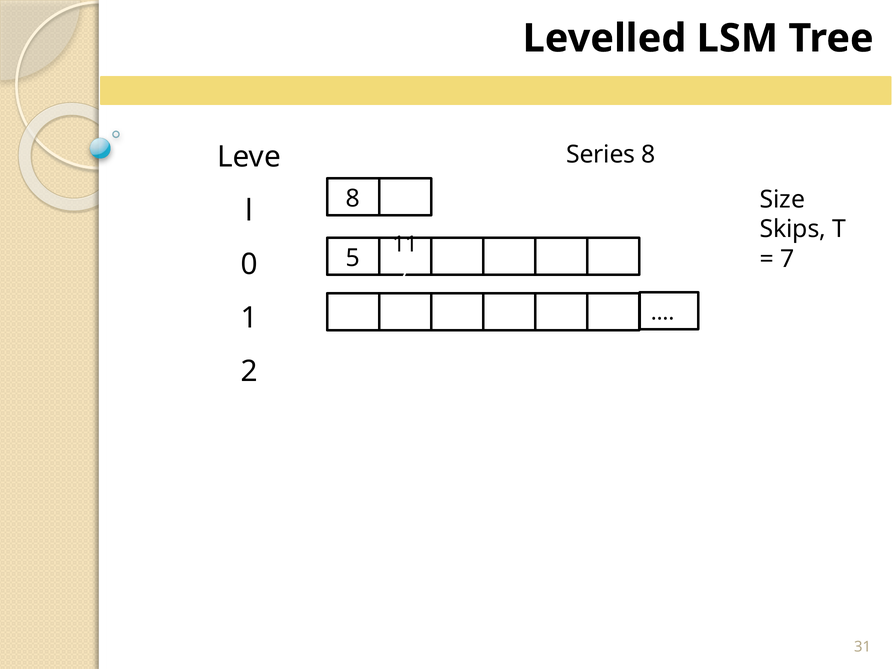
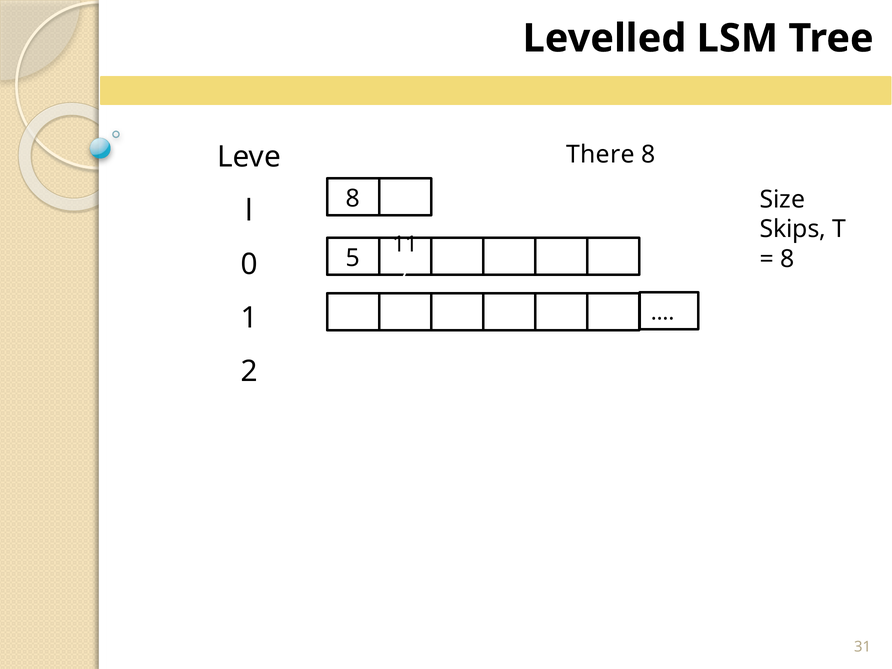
Series: Series -> There (601, 155)
7: 7 -> 8 (787, 259)
